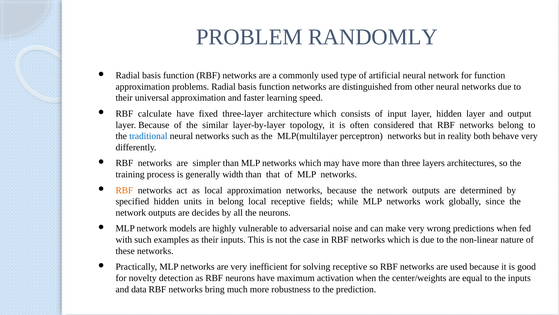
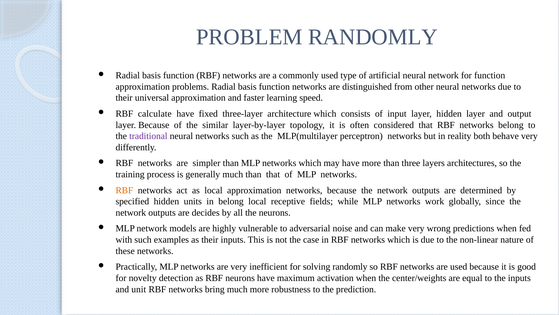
traditional colour: blue -> purple (148, 136)
generally width: width -> much (233, 174)
solving receptive: receptive -> randomly (350, 266)
data: data -> unit (139, 289)
